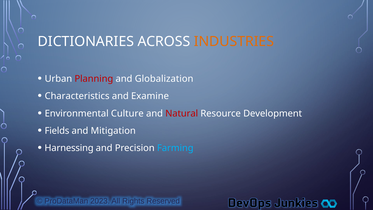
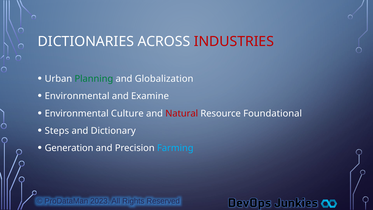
INDUSTRIES colour: orange -> red (234, 41)
Planning colour: red -> green (94, 79)
Characteristics: Characteristics -> Environmental (77, 96)
Development: Development -> Foundational (273, 113)
Fields: Fields -> Steps (57, 131)
Mitigation: Mitigation -> Dictionary (113, 131)
Harnessing: Harnessing -> Generation (69, 148)
